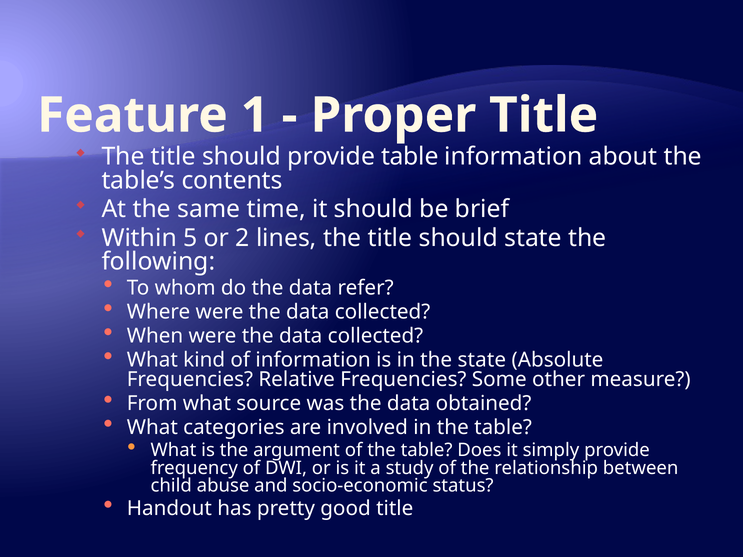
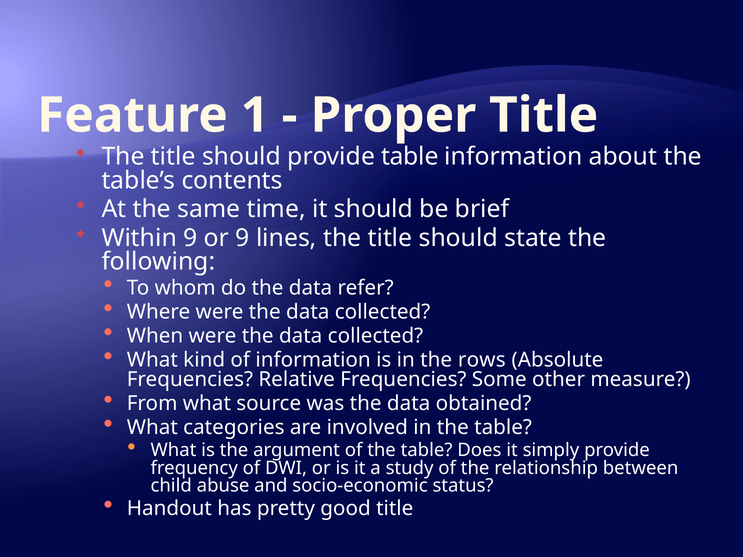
Within 5: 5 -> 9 (190, 238)
or 2: 2 -> 9 (243, 238)
the state: state -> rows (482, 360)
